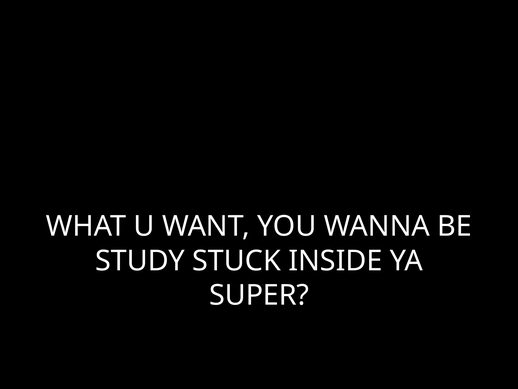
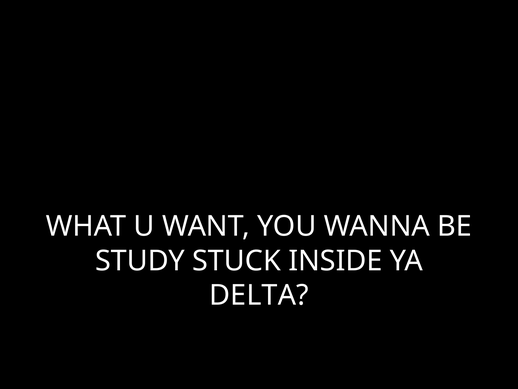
SUPER: SUPER -> DELTA (259, 295)
